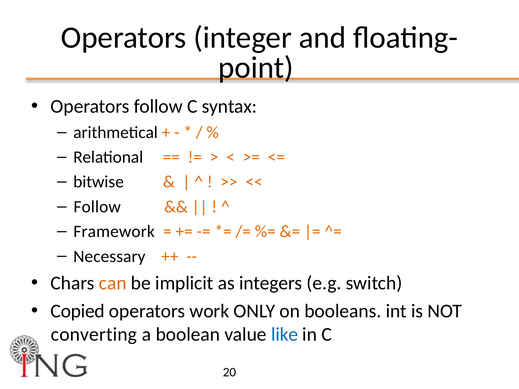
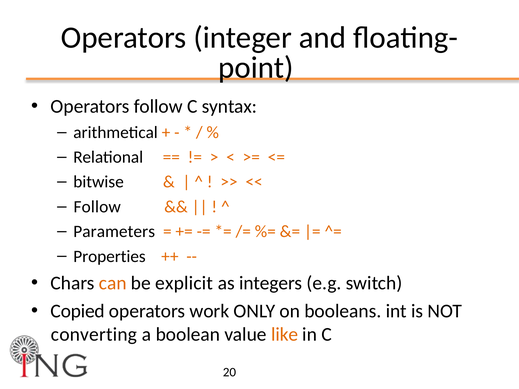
Framework: Framework -> Parameters (114, 232)
Necessary: Necessary -> Properties (109, 256)
implicit: implicit -> explicit (184, 283)
like colour: blue -> orange (285, 335)
